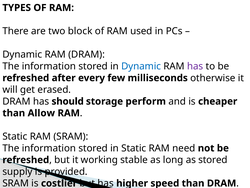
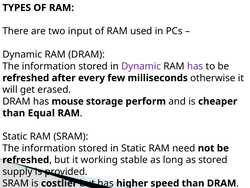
block: block -> input (80, 31)
Dynamic colour: blue -> purple (141, 66)
should: should -> mouse (68, 101)
Allow: Allow -> Equal (41, 113)
